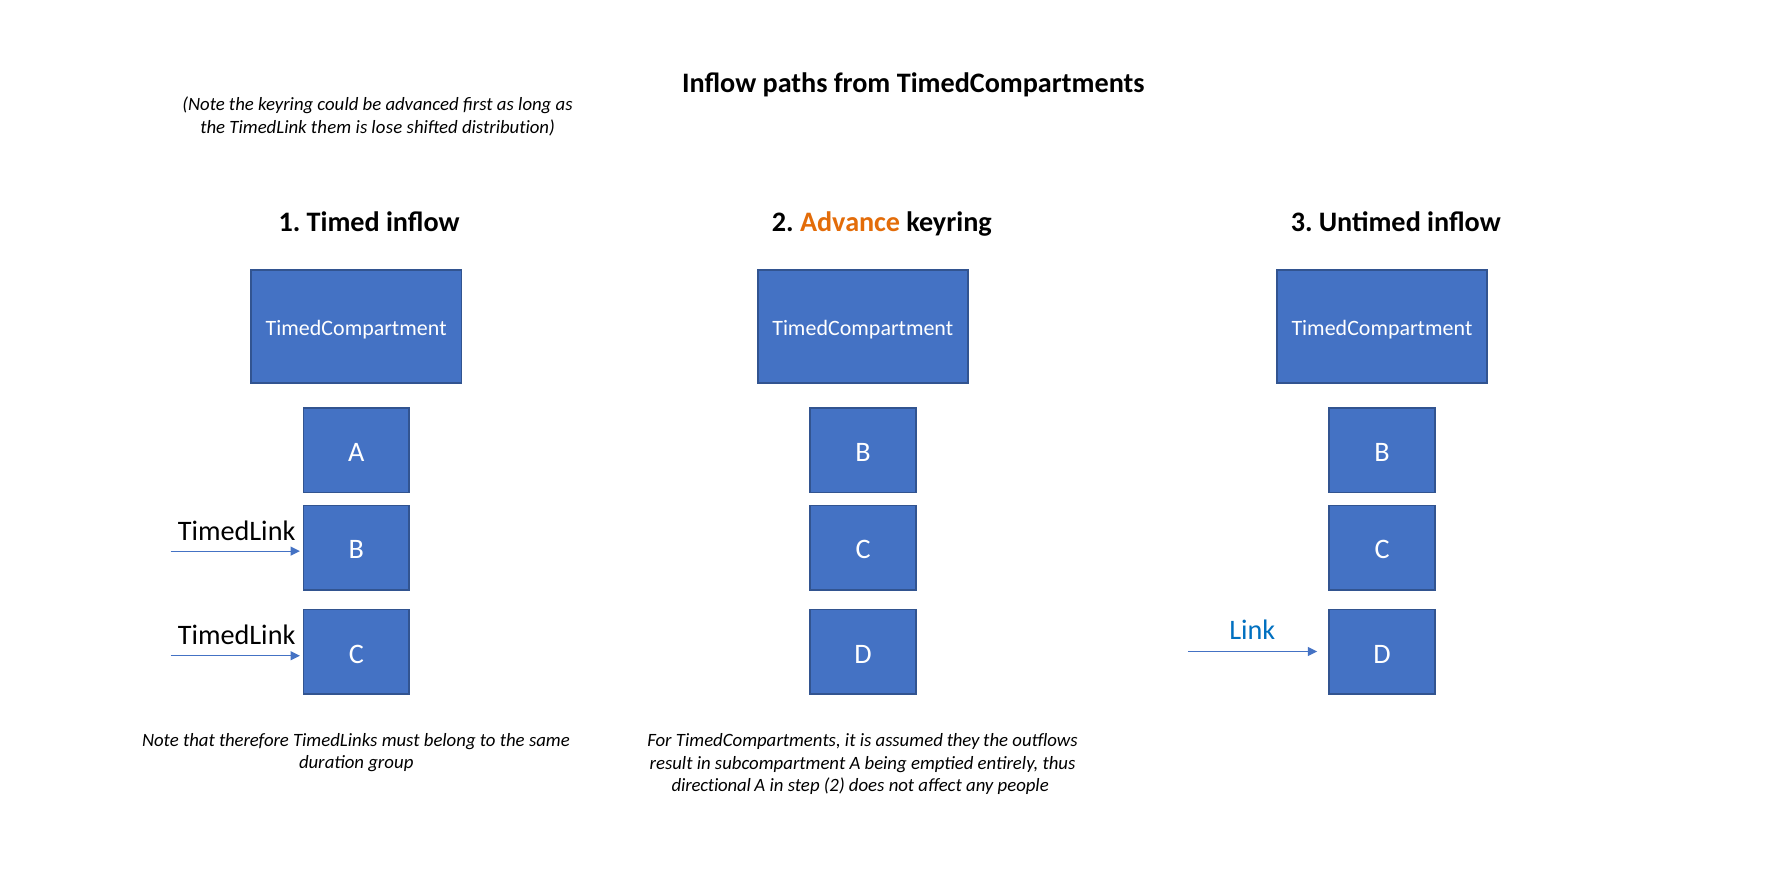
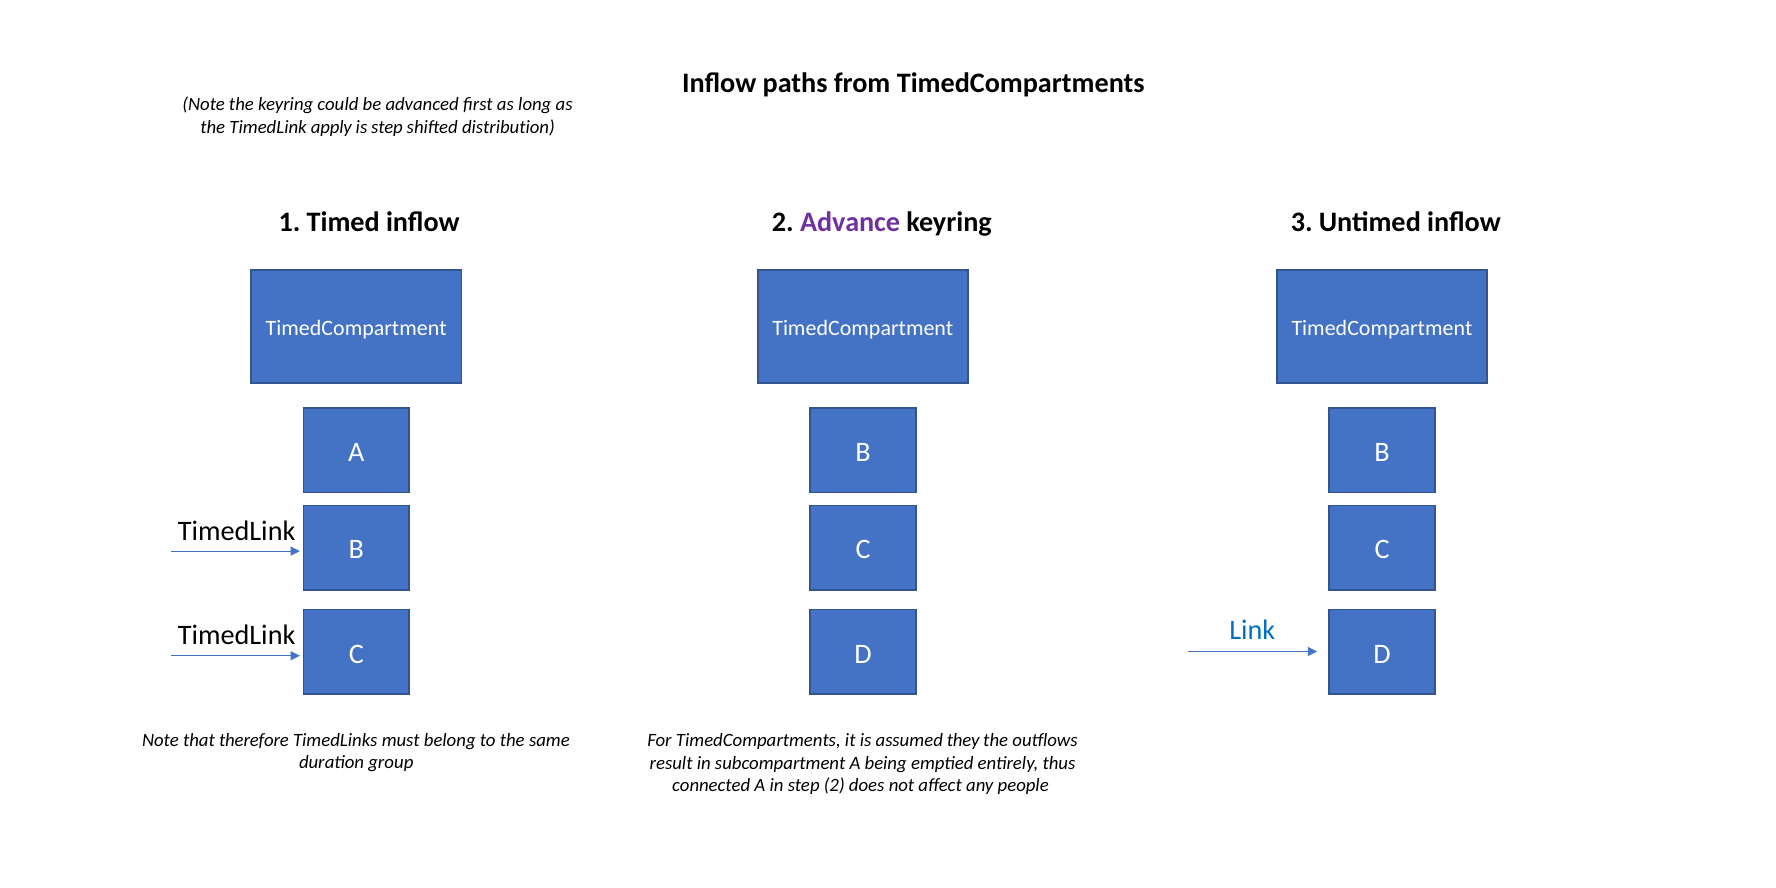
them: them -> apply (331, 127)
is lose: lose -> step (387, 127)
Advance colour: orange -> purple (850, 222)
directional: directional -> connected (711, 786)
